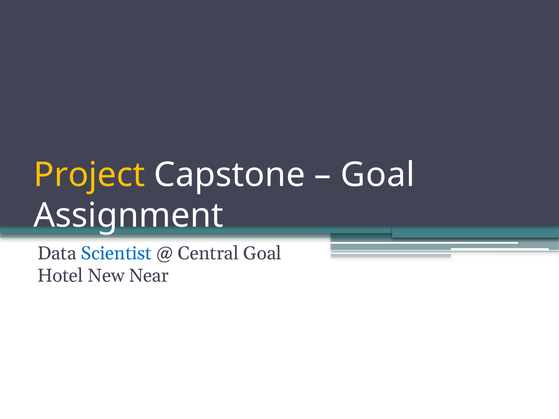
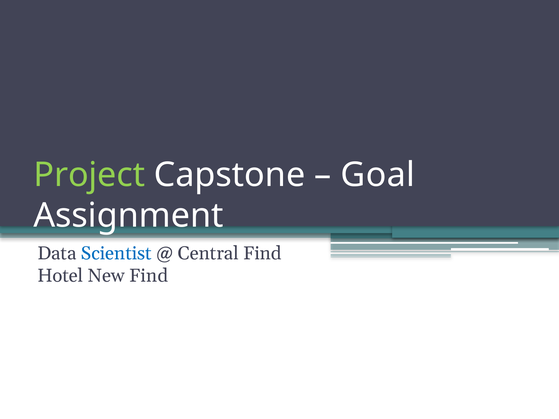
Project colour: yellow -> light green (89, 175)
Central Goal: Goal -> Find (262, 254)
New Near: Near -> Find (149, 276)
